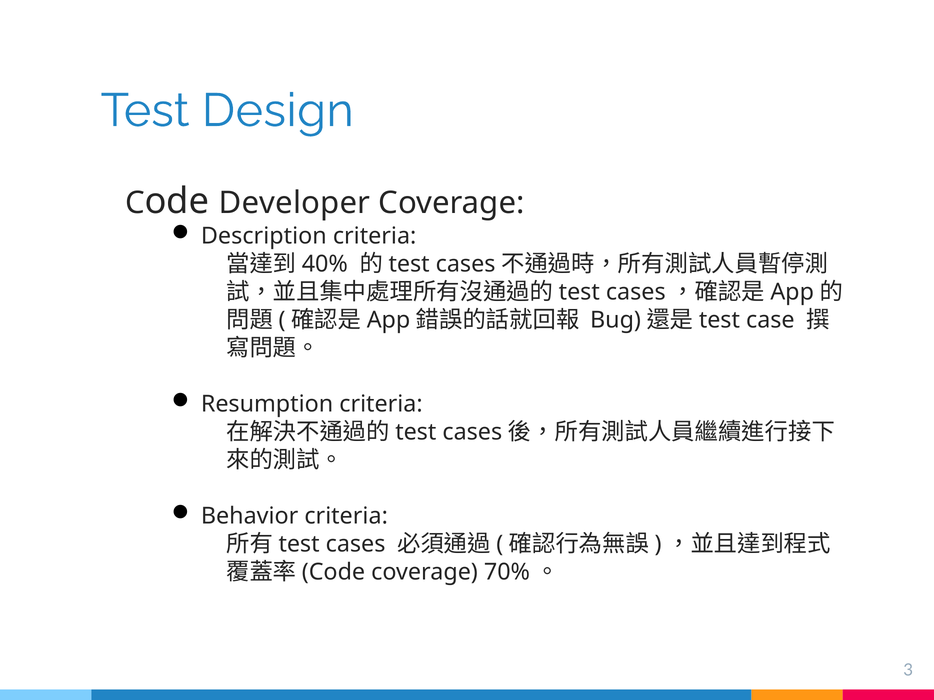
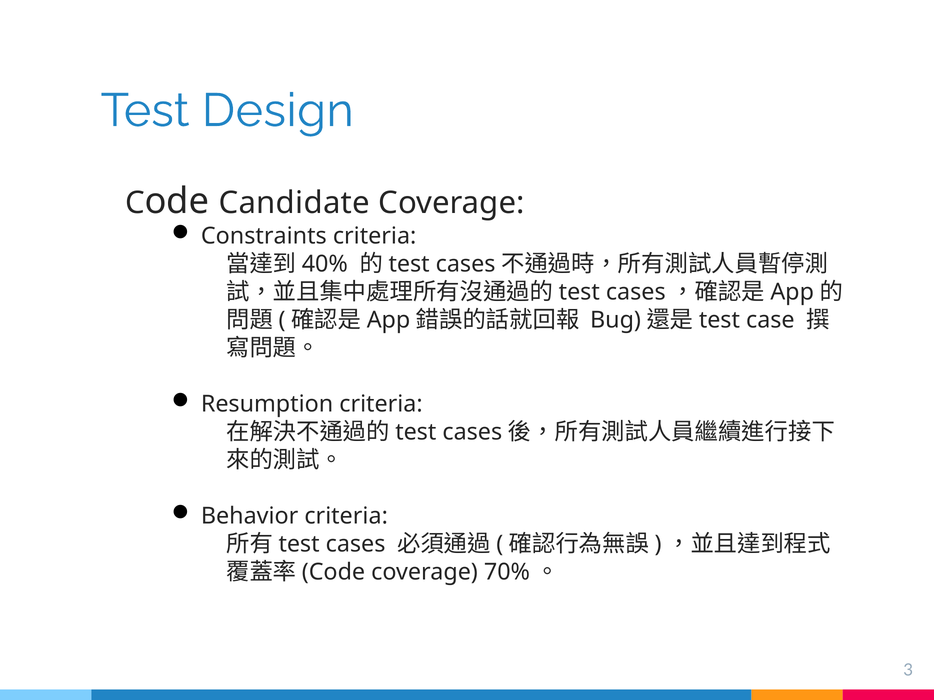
Developer: Developer -> Candidate (294, 203)
Description: Description -> Constraints (264, 236)
